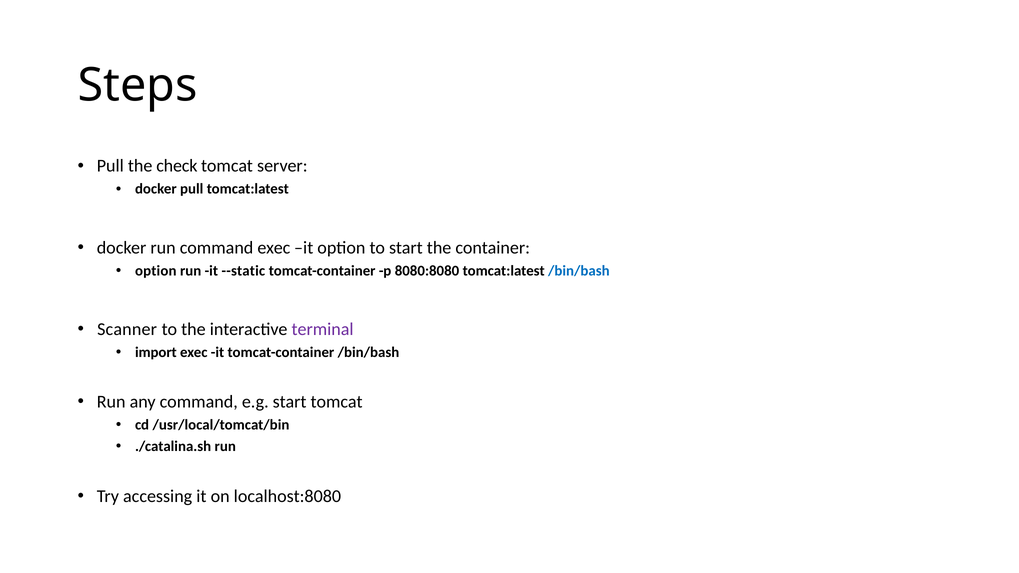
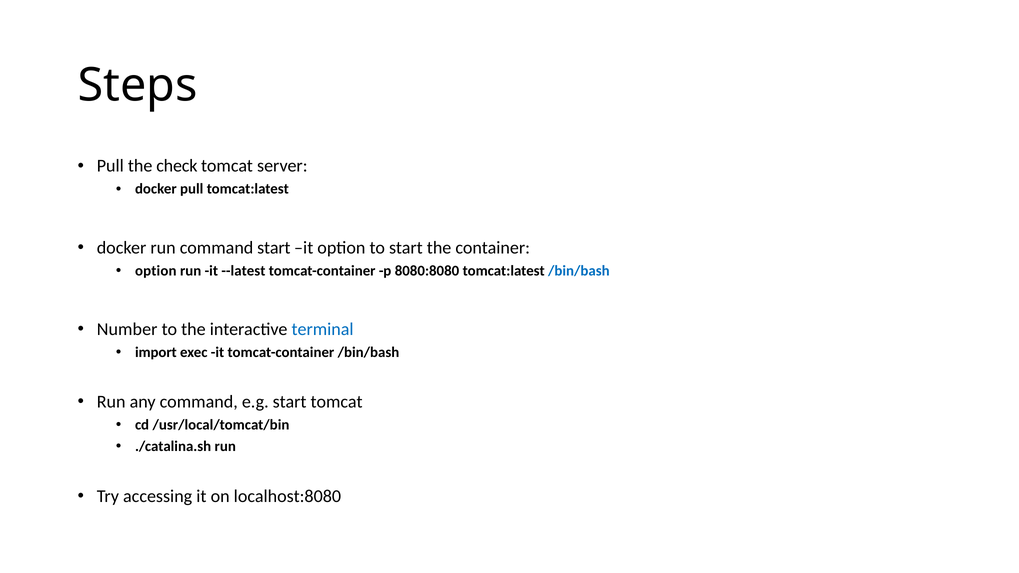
command exec: exec -> start (274, 248)
--static: --static -> --latest (243, 271)
Scanner: Scanner -> Number (127, 329)
terminal colour: purple -> blue (323, 329)
